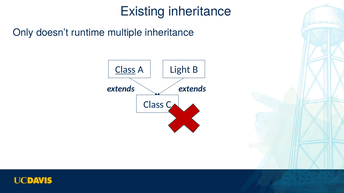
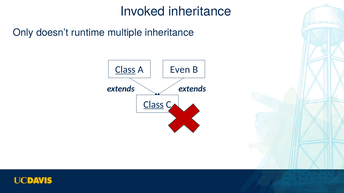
Existing: Existing -> Invoked (143, 12)
Light: Light -> Even (180, 70)
Class underline: none -> present (154, 105)
